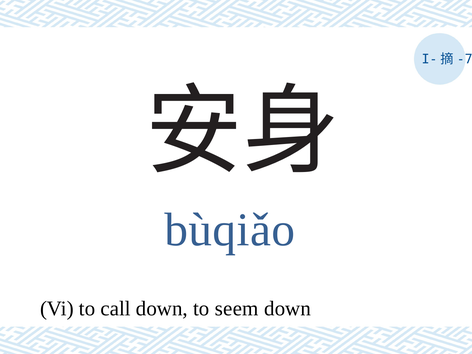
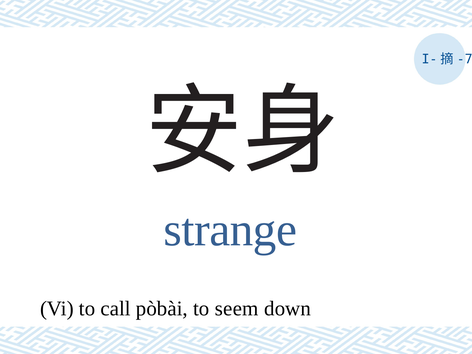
bùqiǎo: bùqiǎo -> strange (230, 230)
call down: down -> pòbài (162, 309)
